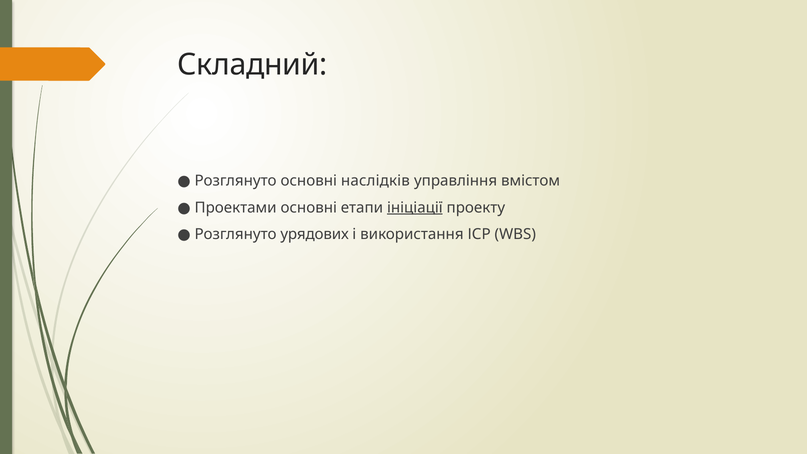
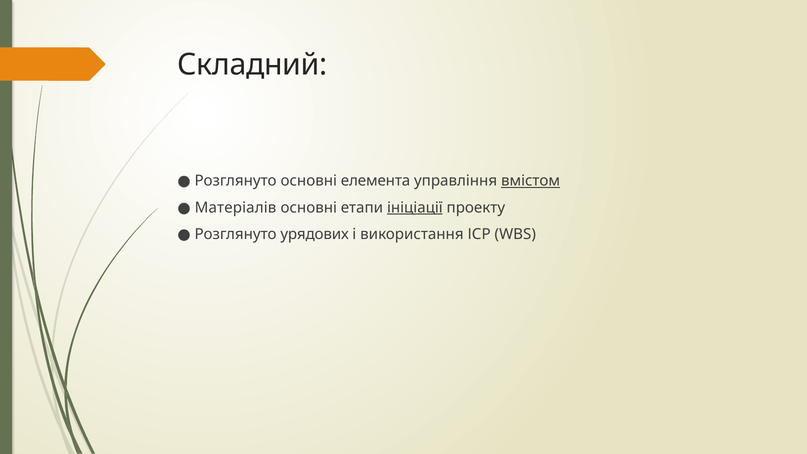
наслідків: наслідків -> елемента (376, 181)
вмістом underline: none -> present (531, 181)
Проектами: Проектами -> Матеріалів (236, 208)
